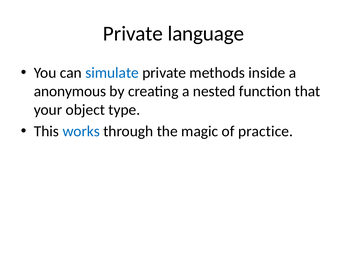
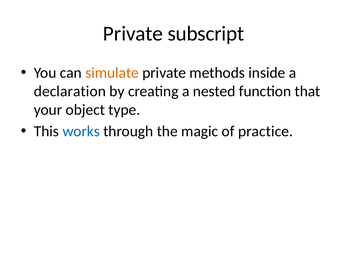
language: language -> subscript (206, 34)
simulate colour: blue -> orange (112, 73)
anonymous: anonymous -> declaration (70, 91)
